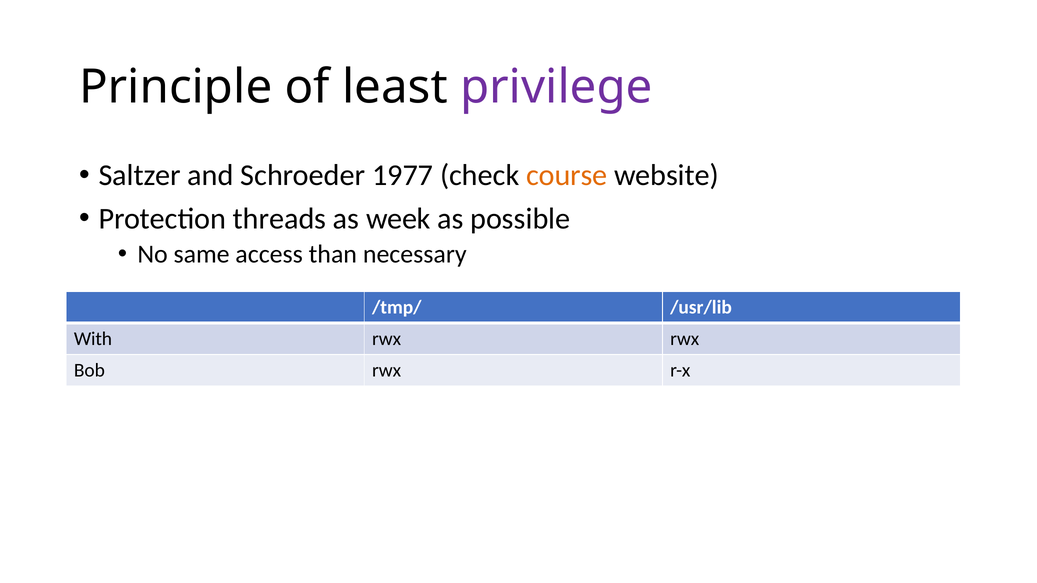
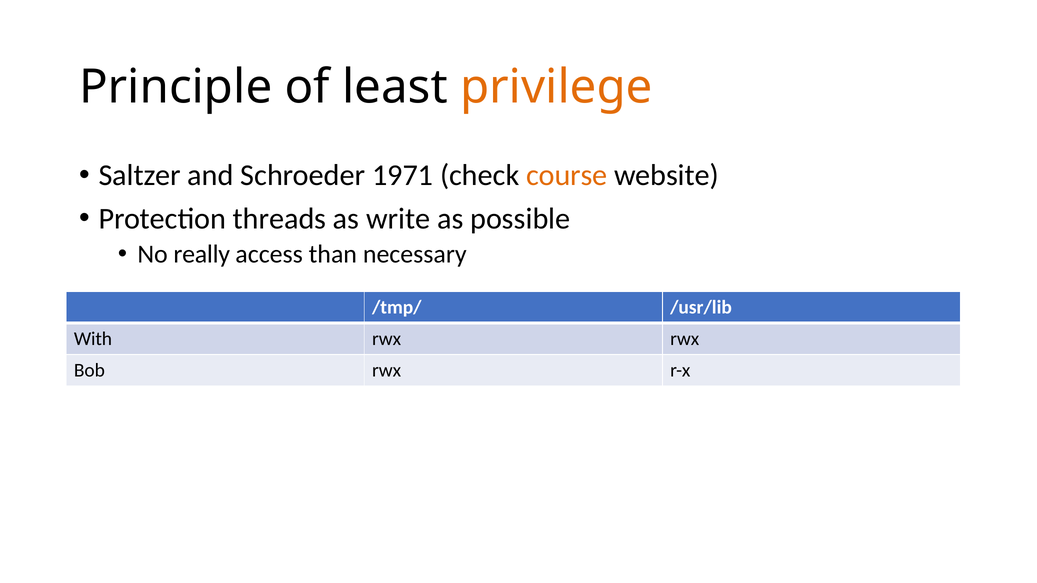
privilege colour: purple -> orange (556, 87)
1977: 1977 -> 1971 (403, 175)
week: week -> write (398, 219)
same: same -> really (202, 255)
